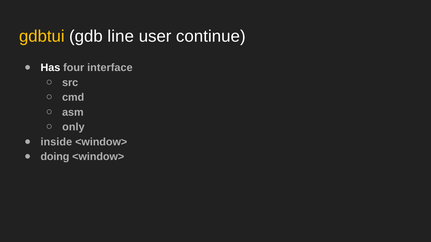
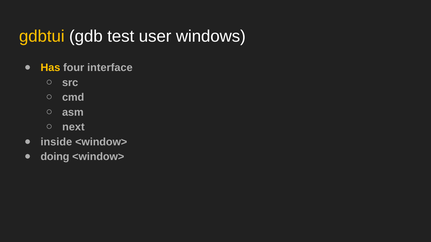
line: line -> test (121, 37)
continue: continue -> windows (211, 37)
Has colour: white -> yellow (50, 68)
only: only -> next (73, 127)
